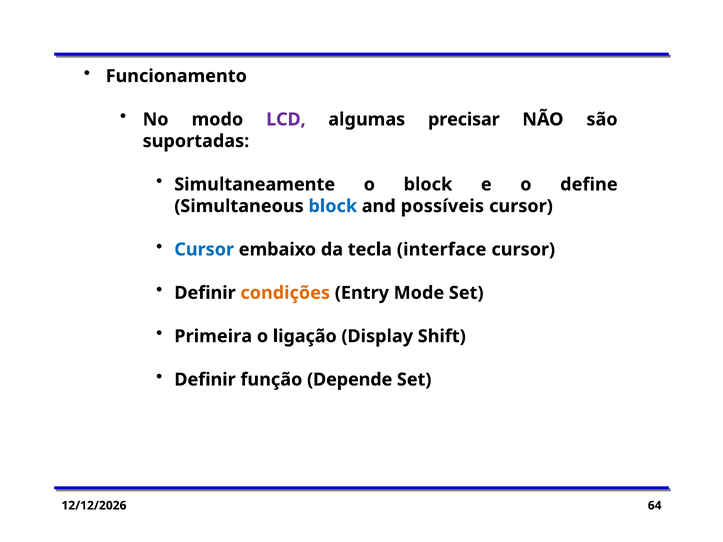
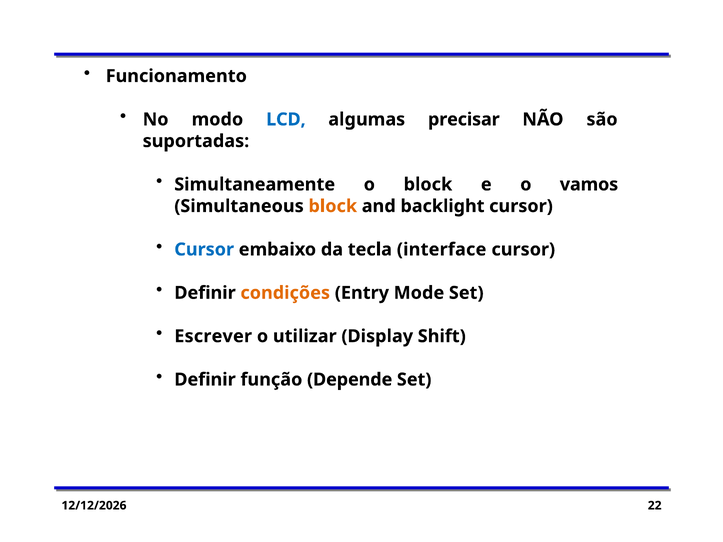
LCD colour: purple -> blue (286, 119)
define: define -> vamos (589, 185)
block colour: blue -> orange (333, 206)
possíveis: possíveis -> backlight (442, 206)
Primeira: Primeira -> Escrever (213, 336)
ligação: ligação -> utilizar (305, 336)
64: 64 -> 22 (655, 506)
